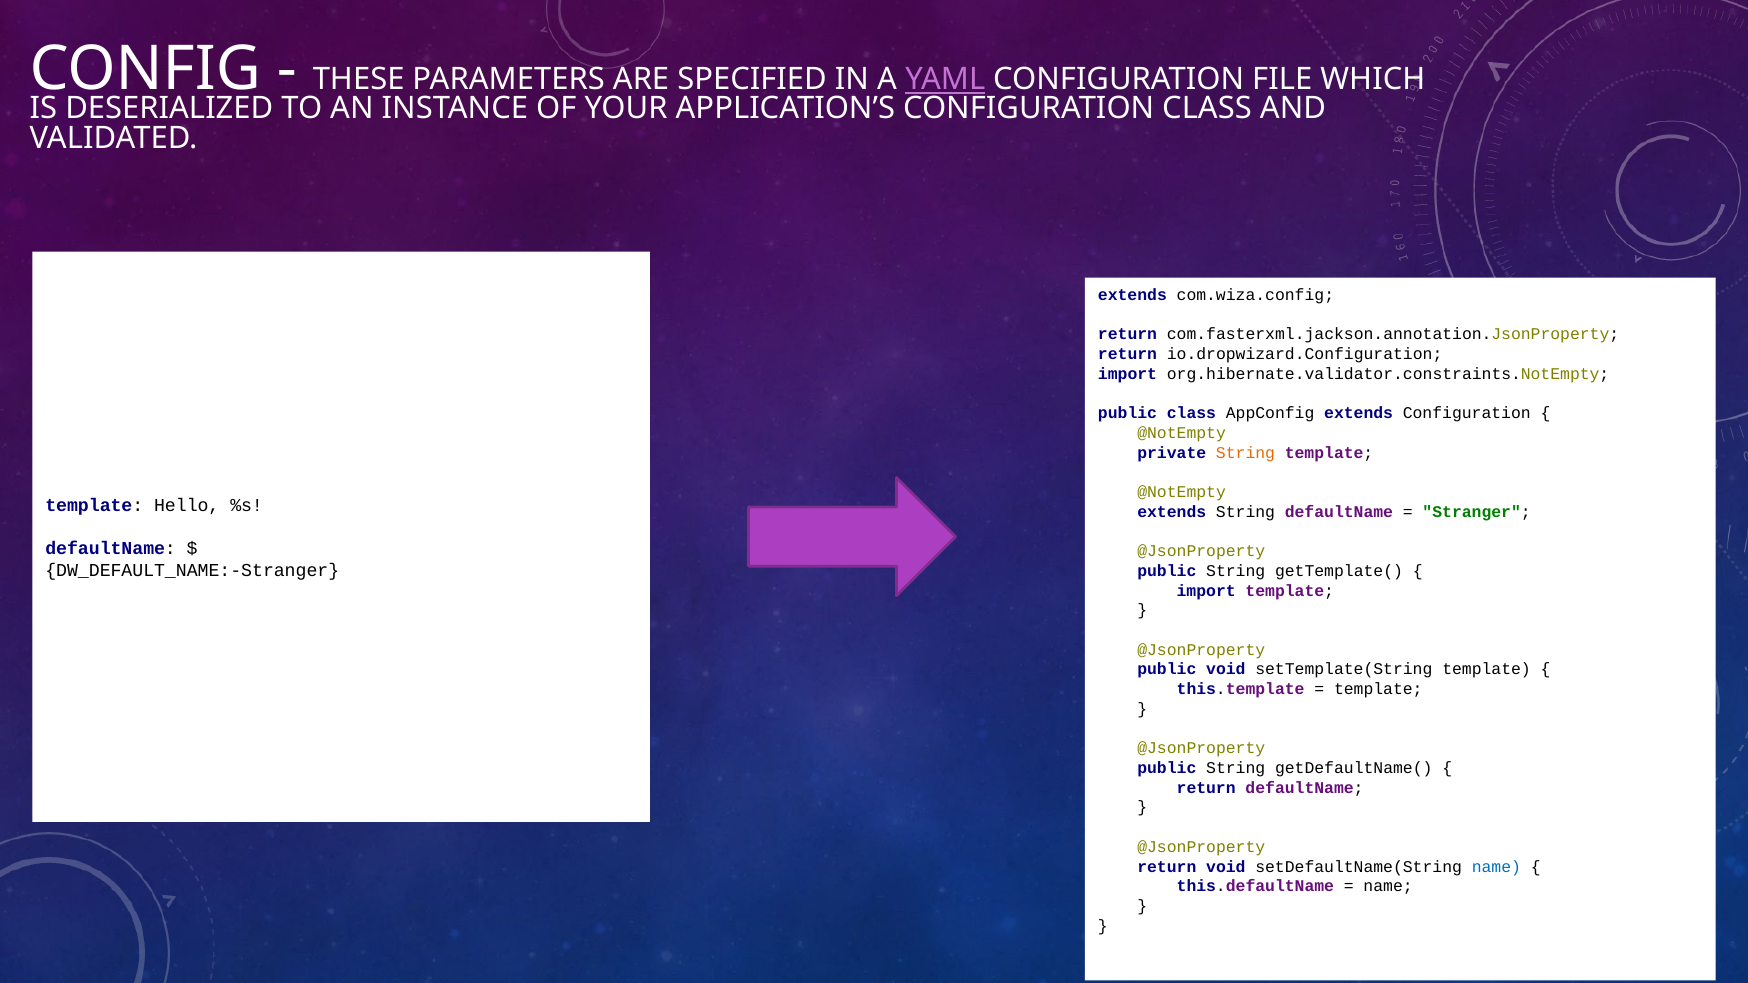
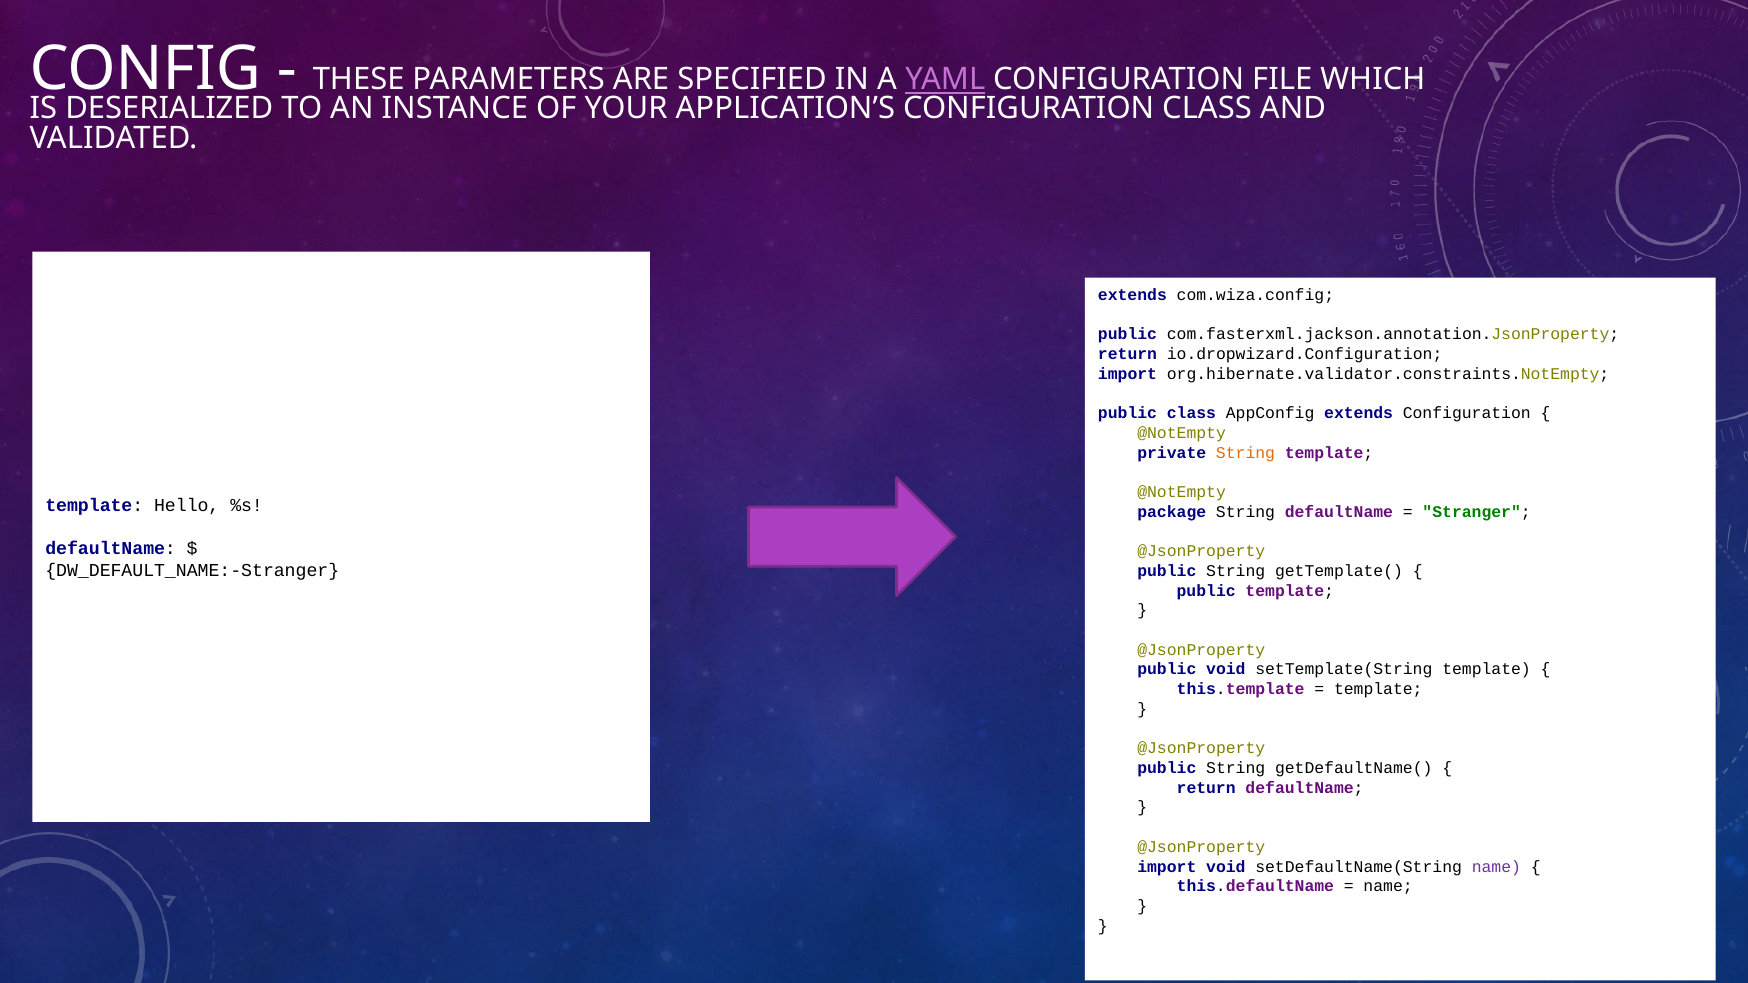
return: return -> public (1128, 335)
extends: extends -> package (1172, 512)
import: import -> public (1206, 591)
return: return -> import (1167, 867)
name colour: blue -> purple (1496, 867)
